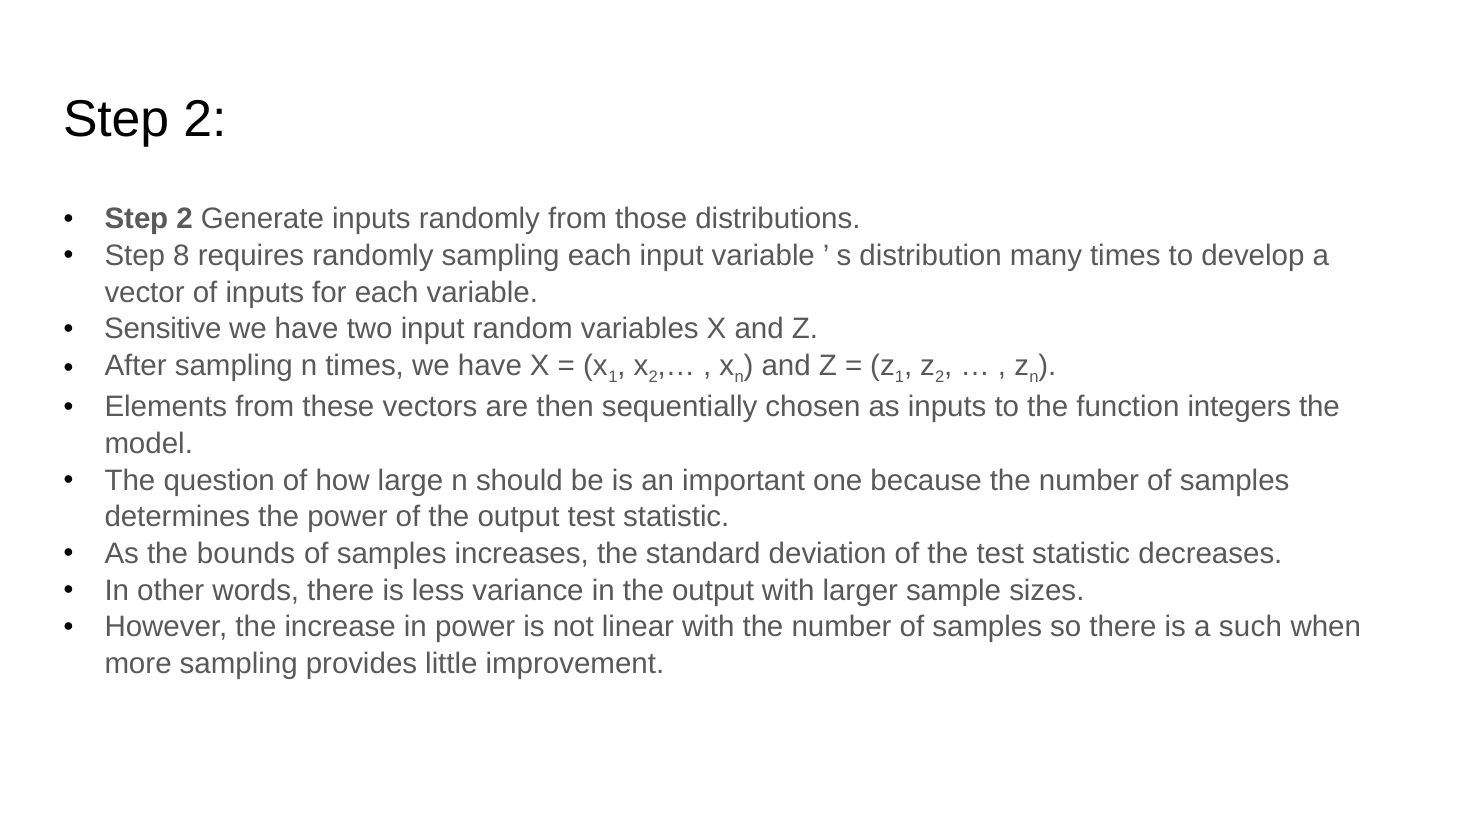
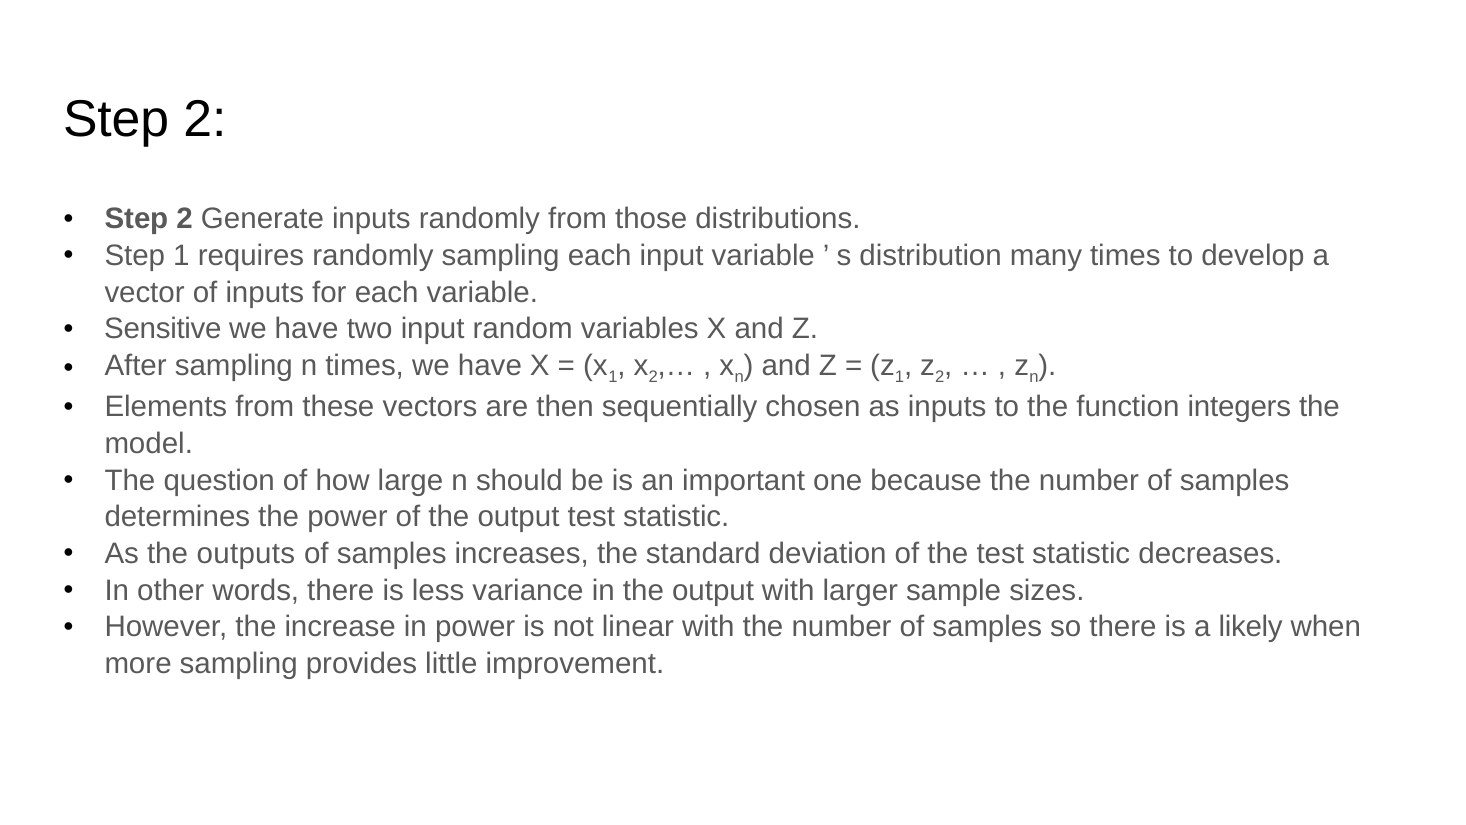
Step 8: 8 -> 1 (181, 256)
bounds: bounds -> outputs (246, 554)
such: such -> likely (1251, 627)
